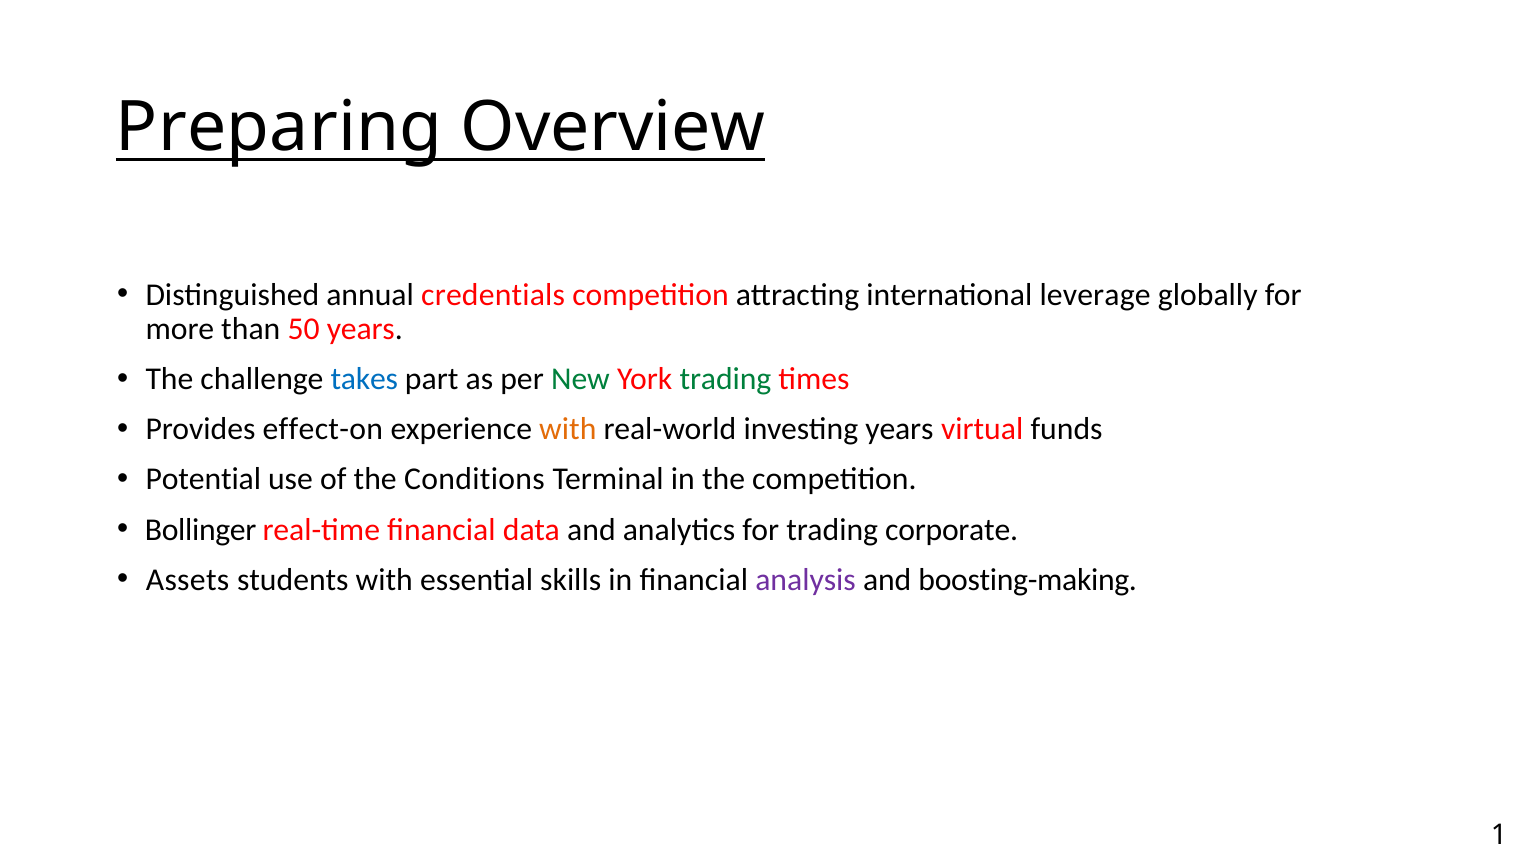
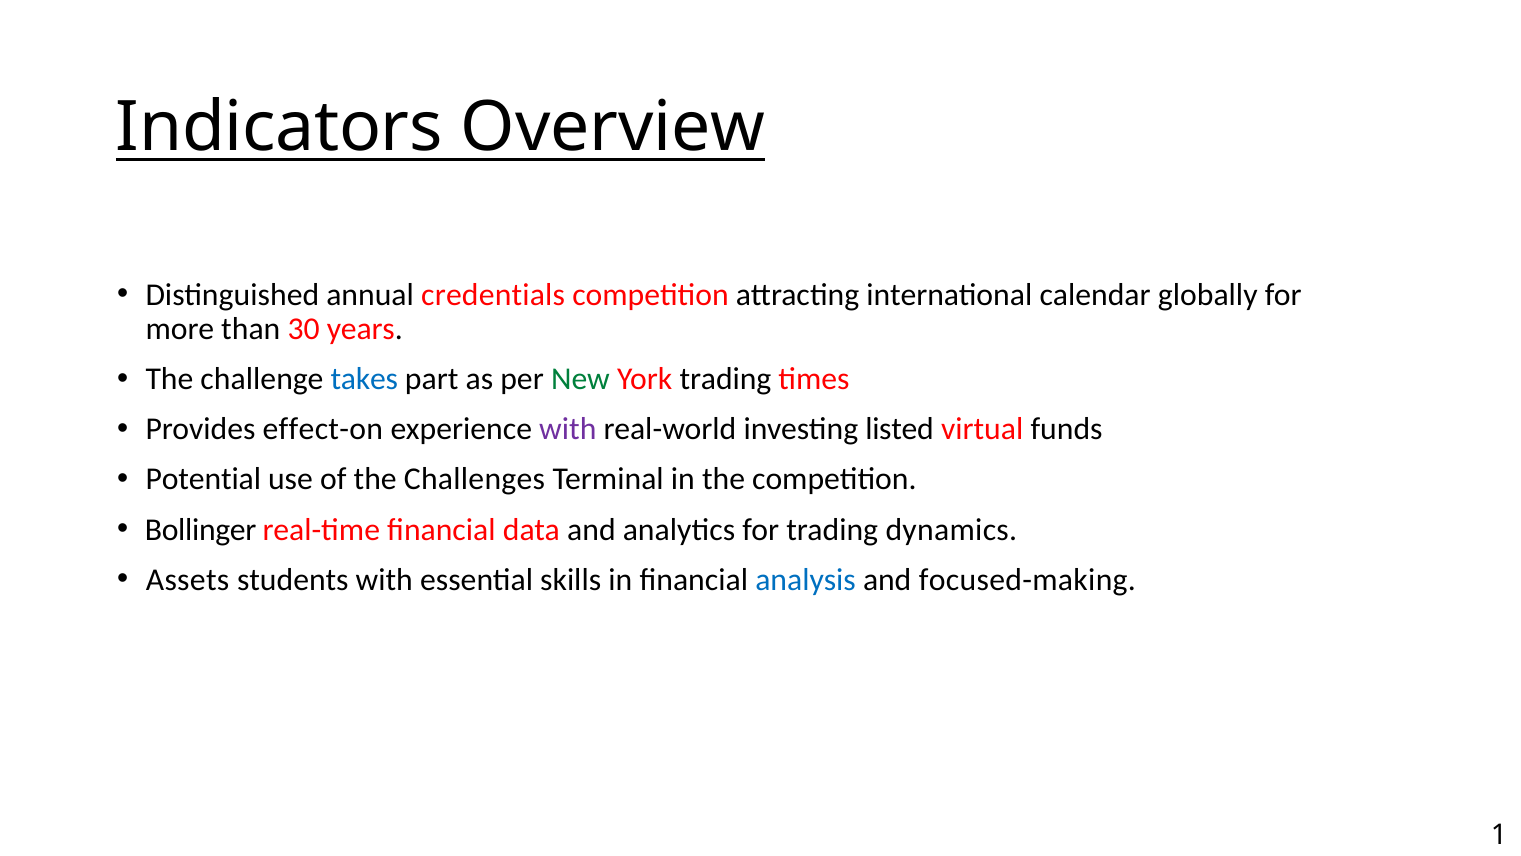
Preparing: Preparing -> Indicators (279, 128)
leverage: leverage -> calendar (1095, 295)
50: 50 -> 30 (304, 329)
trading colour: green -> black (725, 379)
with colour: orange -> purple (568, 429)
investing years: years -> listed (900, 429)
Conditions: Conditions -> Challenges (474, 479)
corporate: corporate -> dynamics (951, 529)
analysis colour: purple -> blue (806, 579)
boosting-making: boosting-making -> focused-making (1027, 579)
